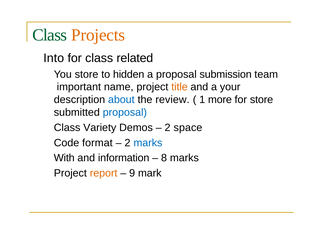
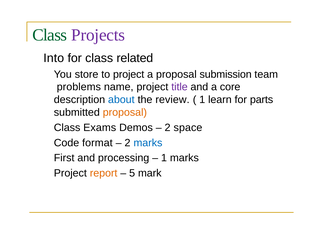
Projects colour: orange -> purple (98, 35)
to hidden: hidden -> project (129, 74)
important: important -> problems (79, 87)
title colour: orange -> purple (180, 87)
your: your -> core (230, 87)
more: more -> learn (220, 100)
for store: store -> parts (262, 100)
proposal colour: blue -> orange (125, 113)
Variety: Variety -> Exams (100, 128)
With: With -> First (64, 158)
information: information -> processing (124, 158)
8: 8 -> 1 (164, 158)
9: 9 -> 5 (132, 174)
